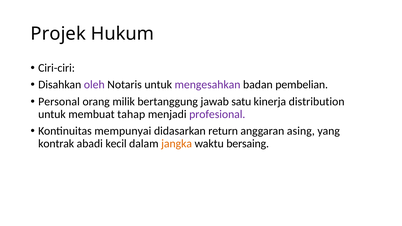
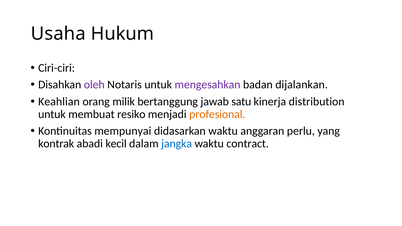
Projek: Projek -> Usaha (58, 34)
pembelian: pembelian -> dijalankan (302, 85)
Personal: Personal -> Keahlian (59, 102)
tahap: tahap -> resiko (131, 114)
profesional colour: purple -> orange (217, 114)
didasarkan return: return -> waktu (223, 131)
asing: asing -> perlu (301, 131)
jangka colour: orange -> blue (177, 144)
bersaing: bersaing -> contract (248, 144)
